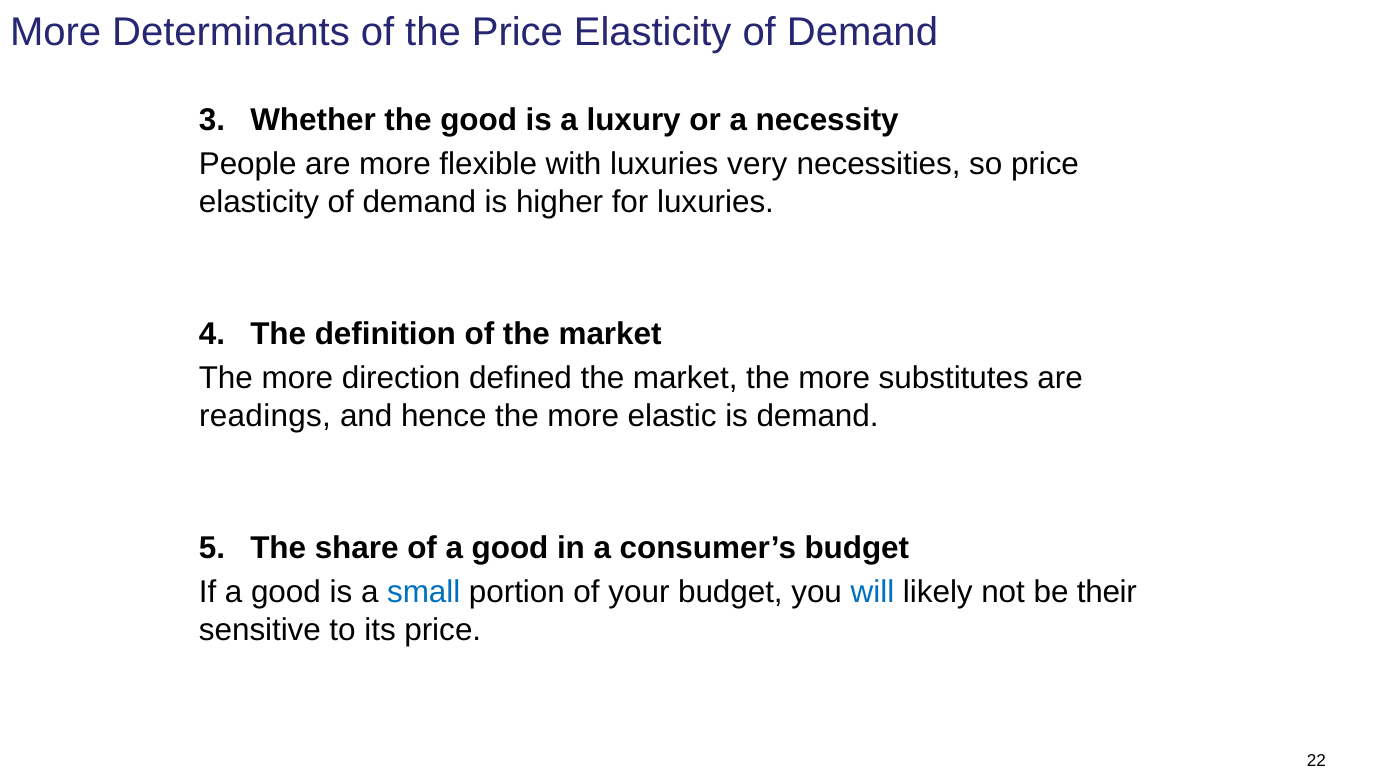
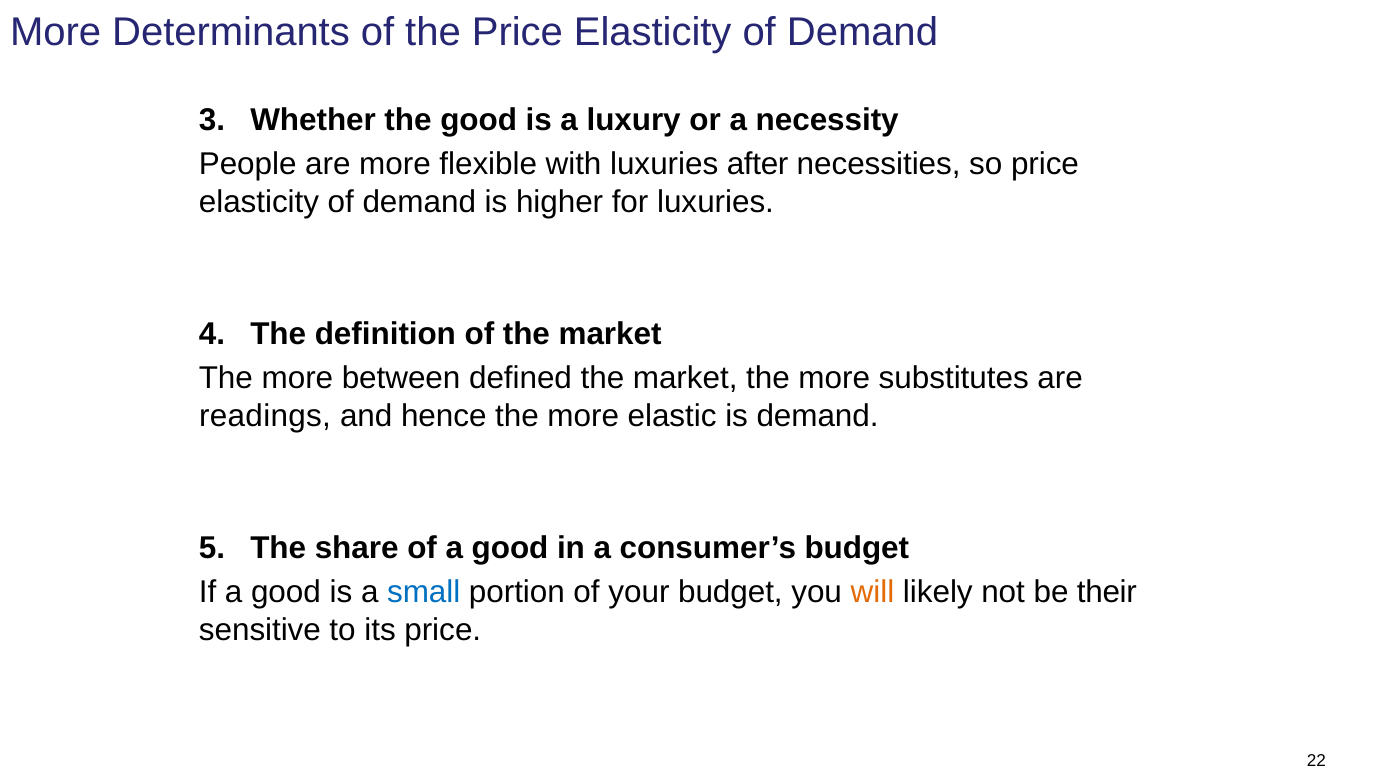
very: very -> after (758, 165)
direction: direction -> between (401, 378)
will colour: blue -> orange (873, 592)
